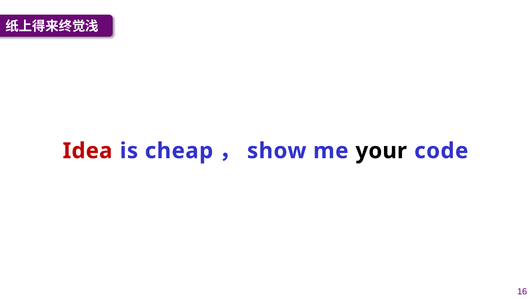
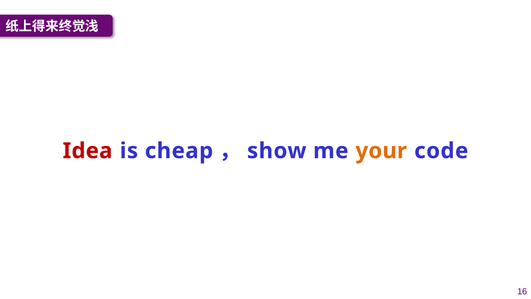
your colour: black -> orange (381, 151)
